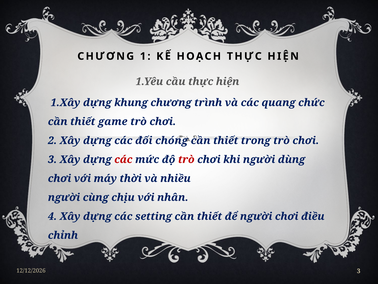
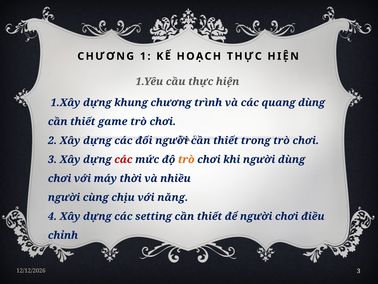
quang chức: chức -> dùng (312, 102)
đối chóng: chóng -> người (172, 140)
trò colour: red -> orange (186, 159)
nhân: nhân -> năng (173, 197)
